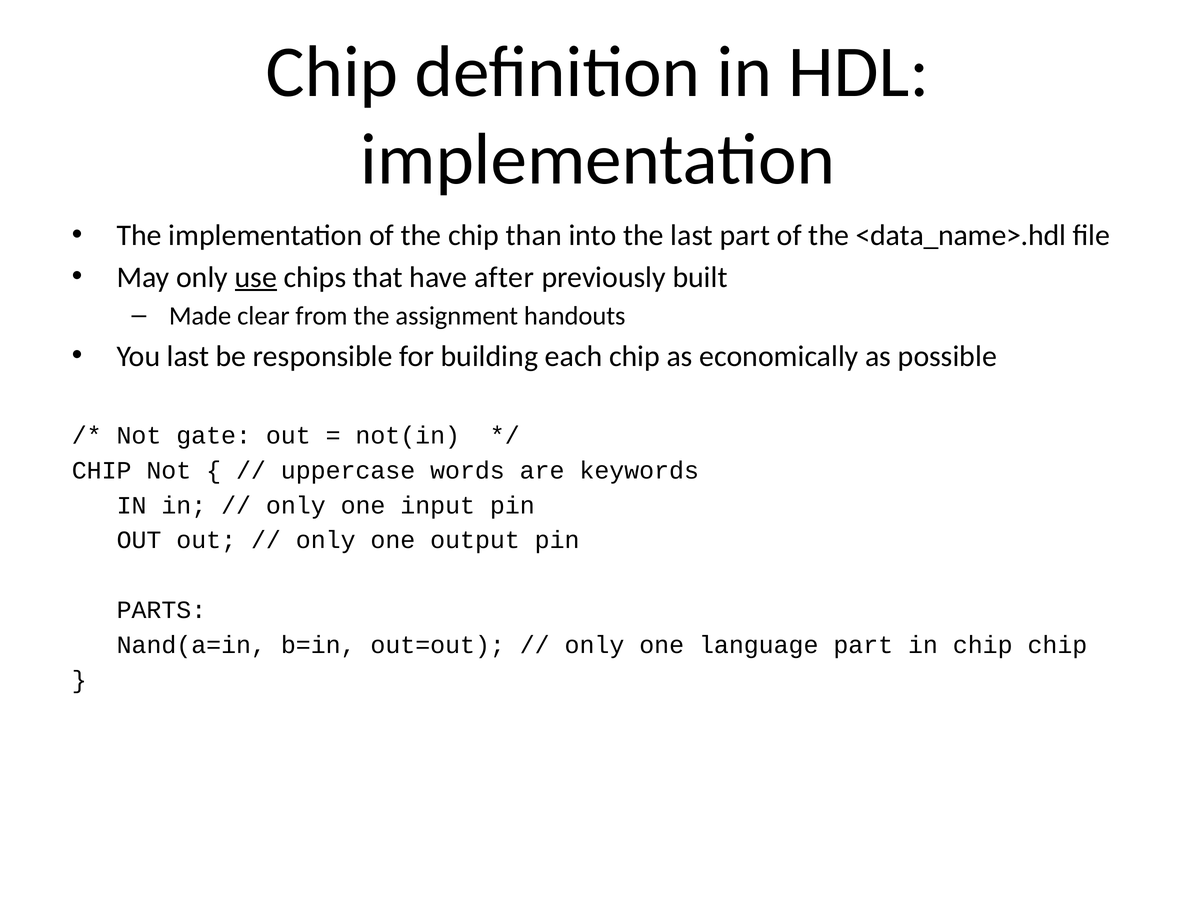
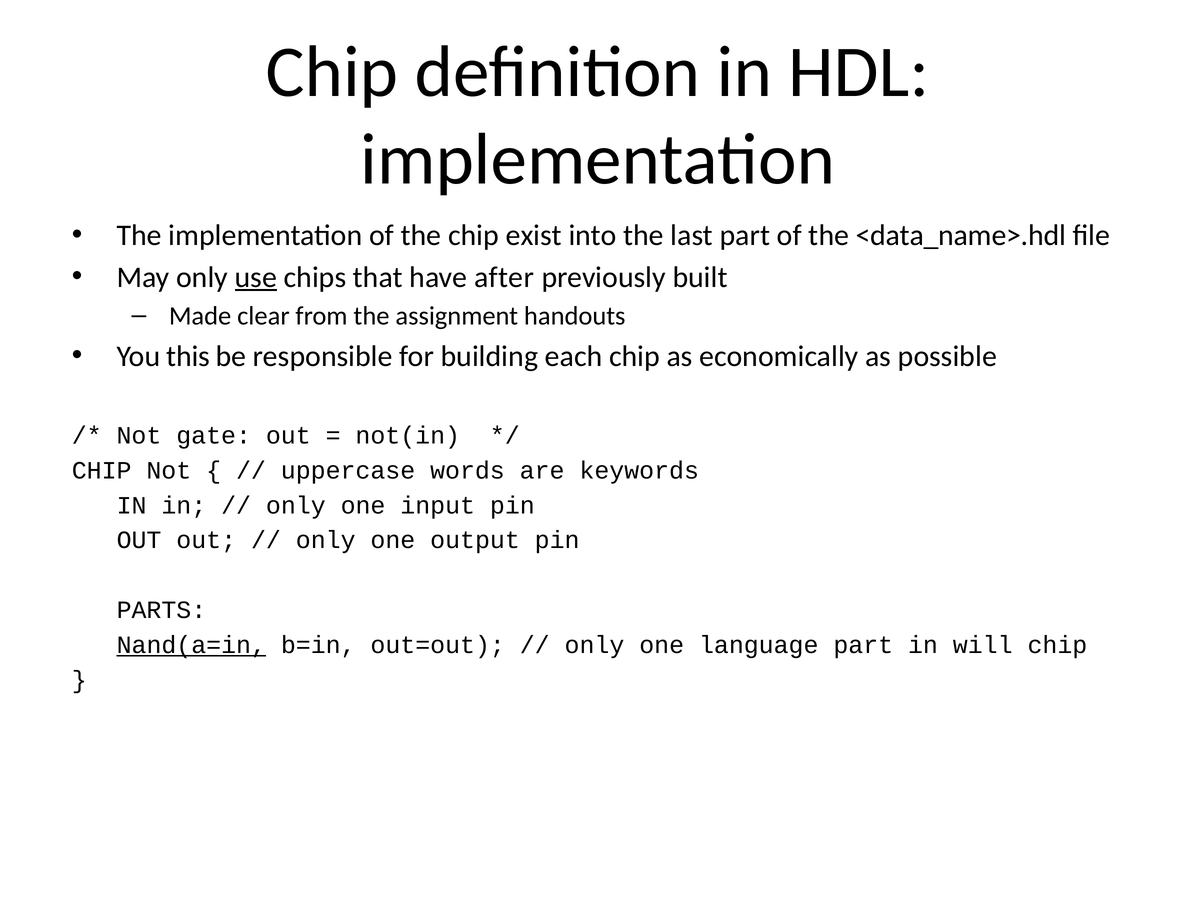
than: than -> exist (534, 235)
You last: last -> this (188, 356)
Nand(a=in underline: none -> present (191, 645)
in chip: chip -> will (983, 645)
